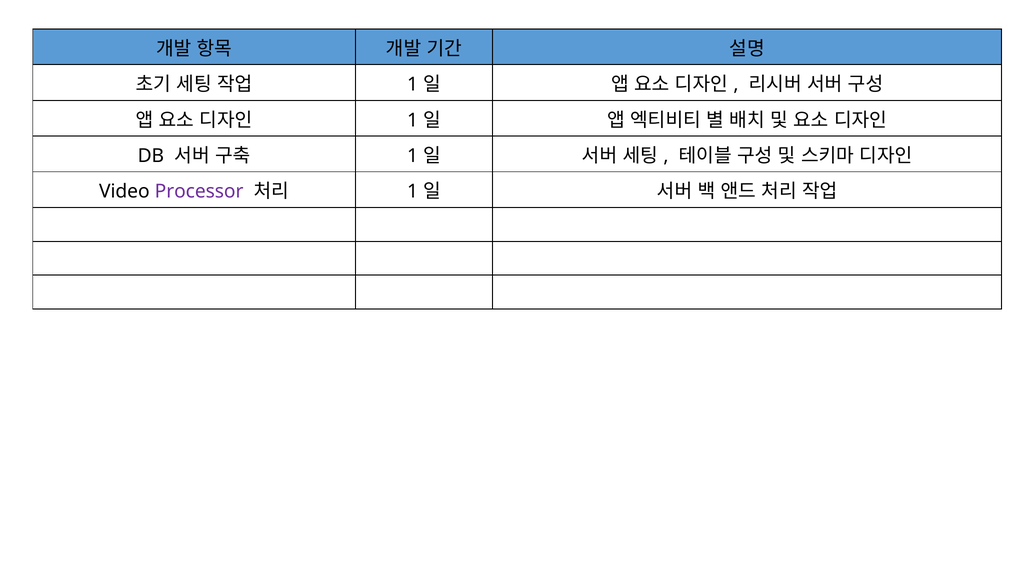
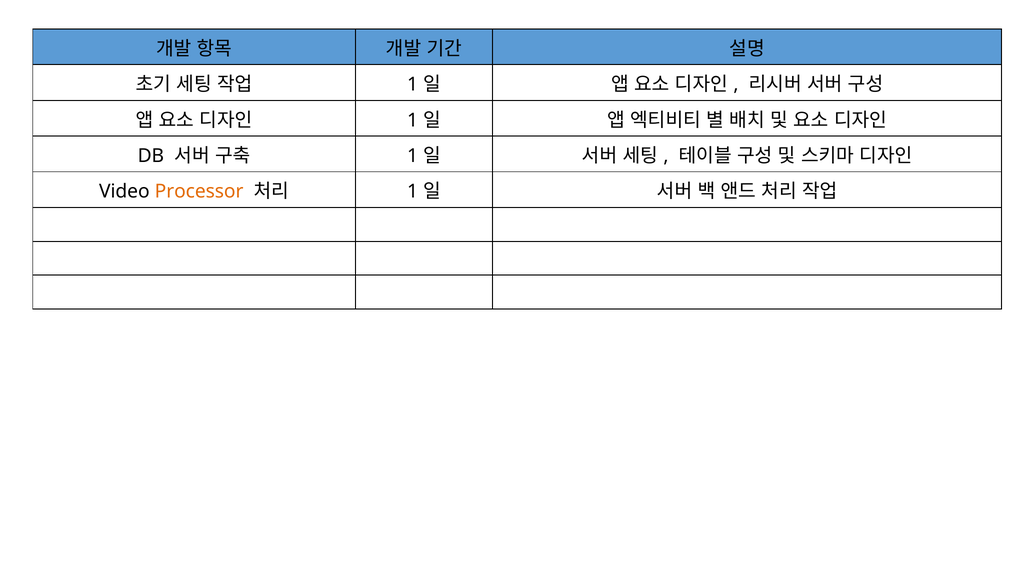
Processor colour: purple -> orange (199, 191)
